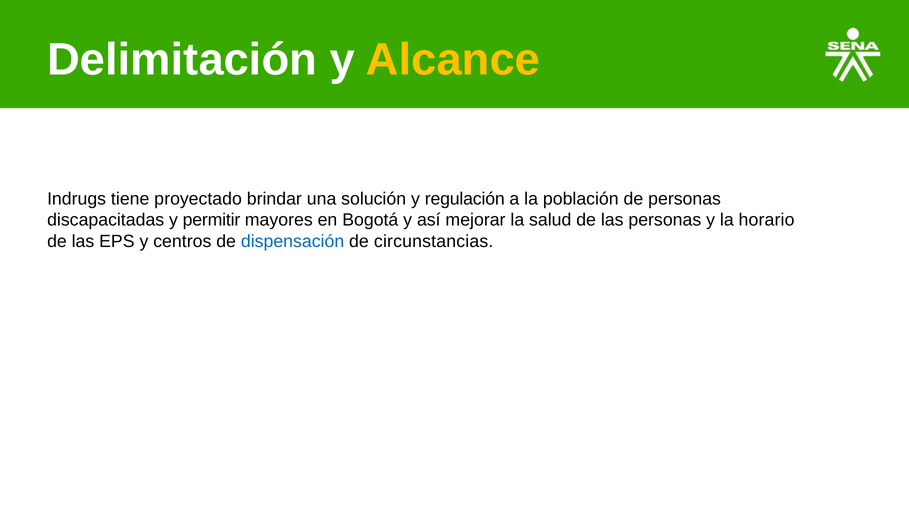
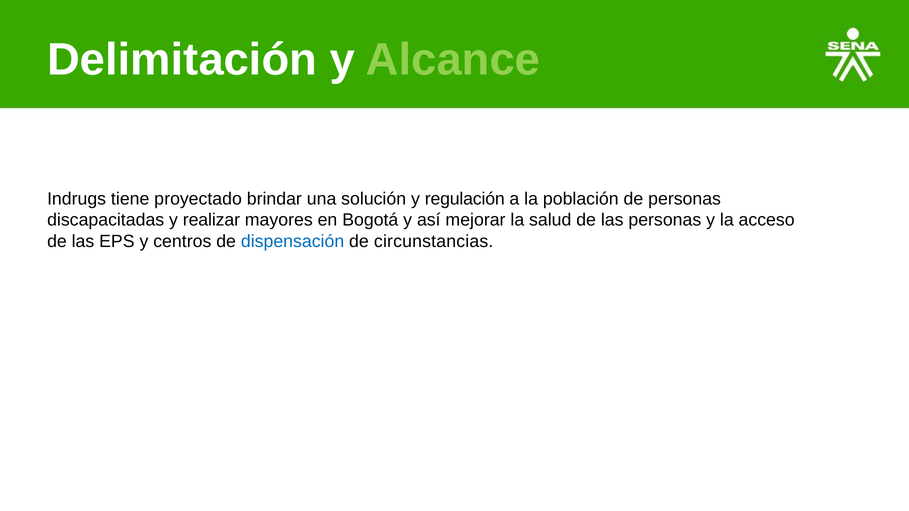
Alcance colour: yellow -> light green (453, 60)
permitir: permitir -> realizar (211, 220)
horario: horario -> acceso (767, 220)
